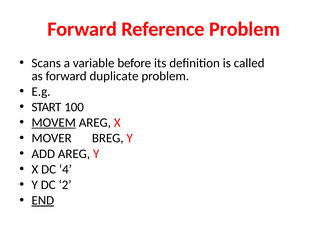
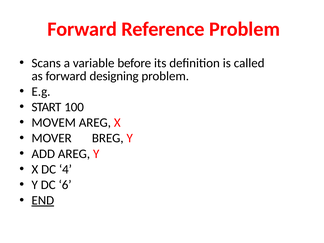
duplicate: duplicate -> designing (114, 76)
MOVEM underline: present -> none (54, 123)
2: 2 -> 6 (65, 185)
